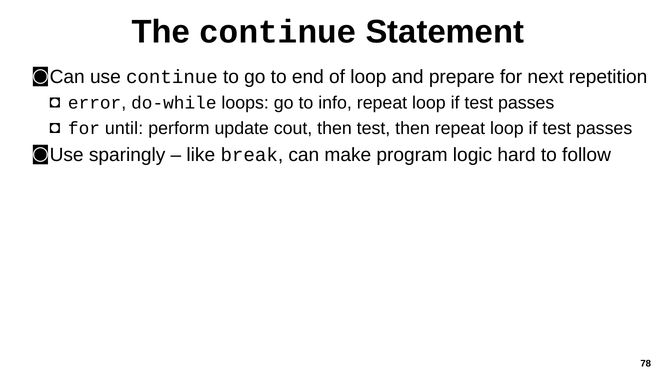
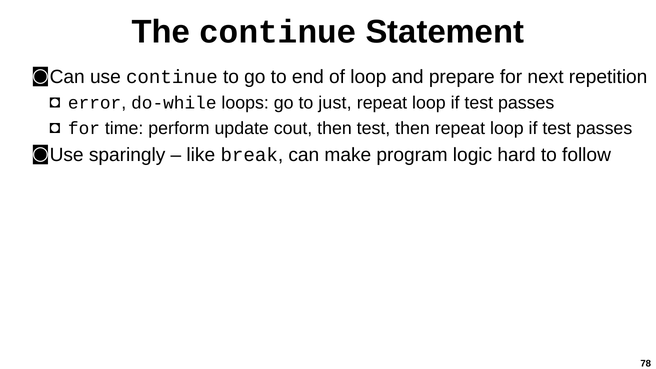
info: info -> just (335, 103)
until: until -> time (124, 128)
